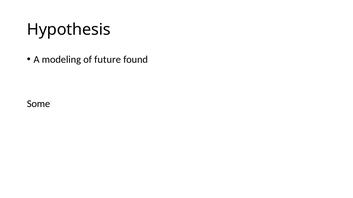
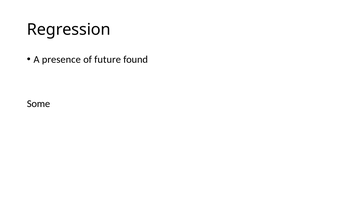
Hypothesis: Hypothesis -> Regression (69, 30)
modeling: modeling -> presence (61, 60)
